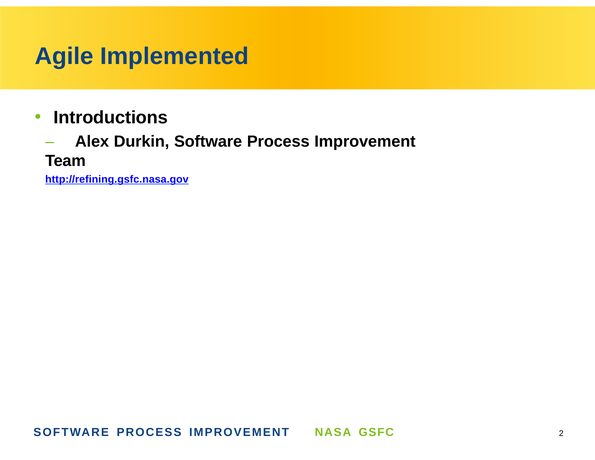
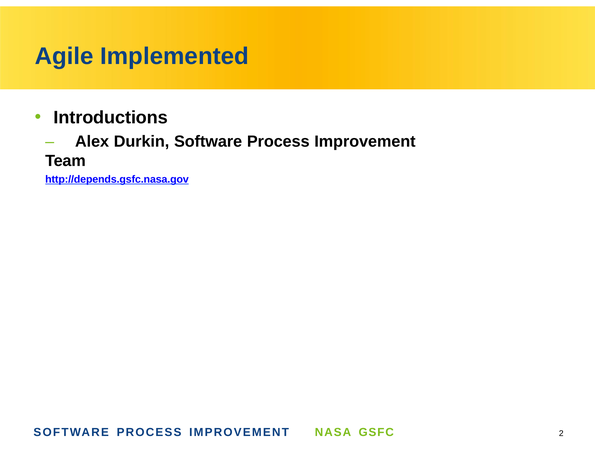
http://refining.gsfc.nasa.gov: http://refining.gsfc.nasa.gov -> http://depends.gsfc.nasa.gov (117, 179)
